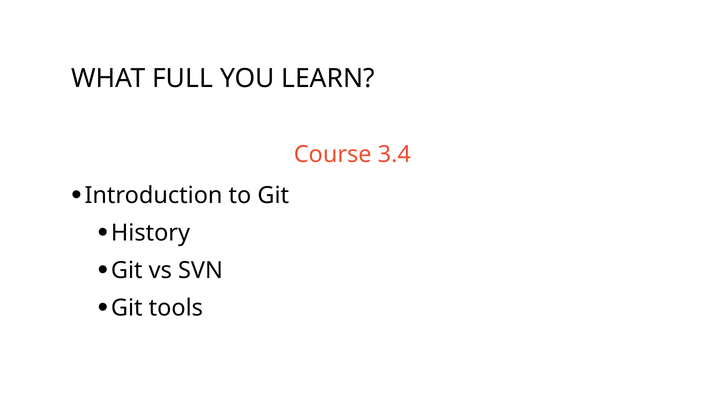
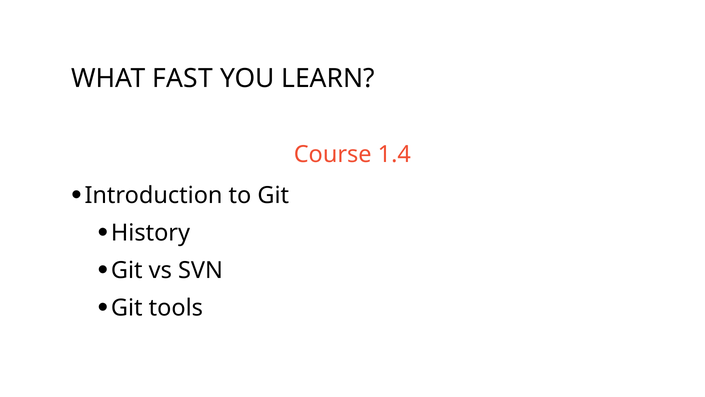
FULL: FULL -> FAST (183, 78)
3.4: 3.4 -> 1.4 (394, 154)
